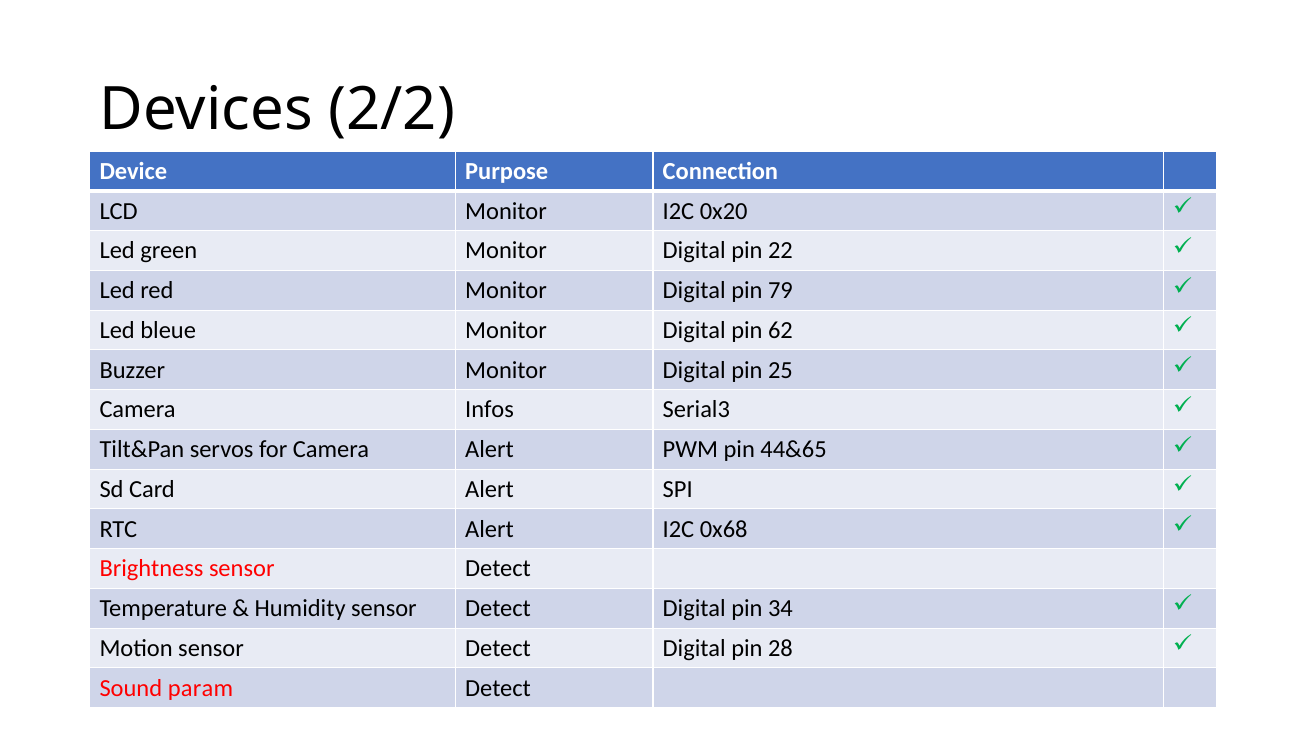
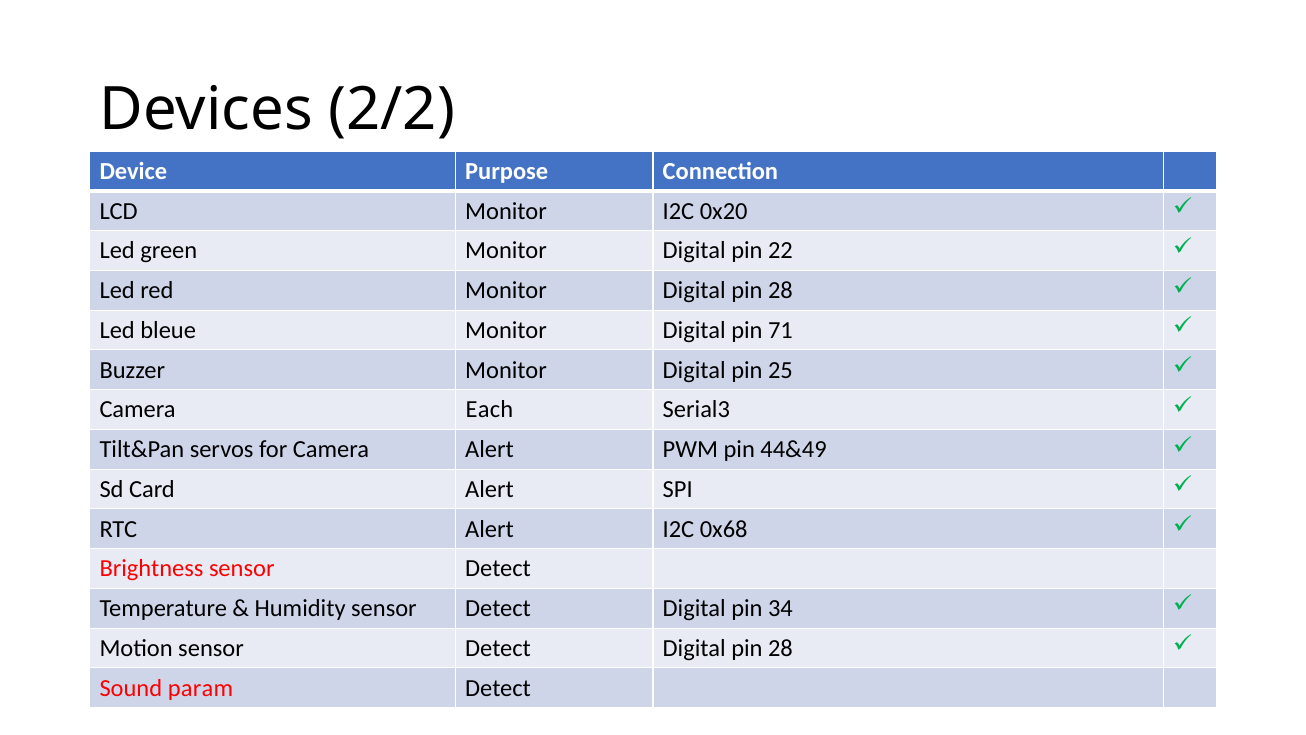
Monitor Digital pin 79: 79 -> 28 (780, 290)
62: 62 -> 71 (780, 330)
Infos: Infos -> Each (489, 410)
44&65: 44&65 -> 44&49 (794, 449)
